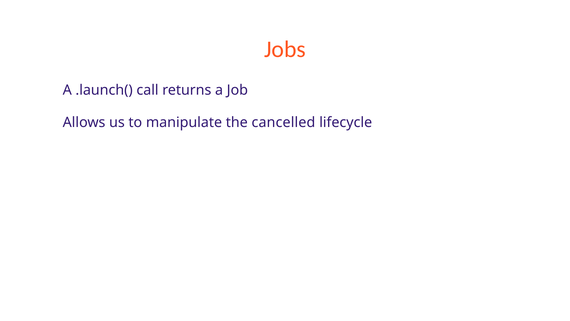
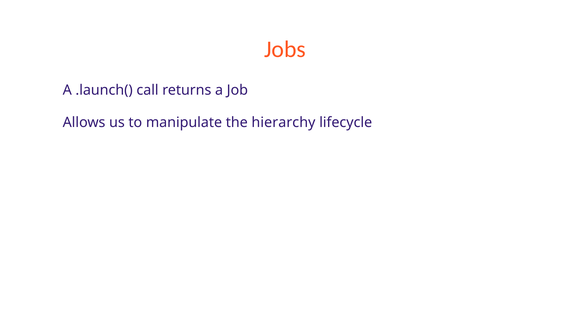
cancelled: cancelled -> hierarchy (283, 122)
